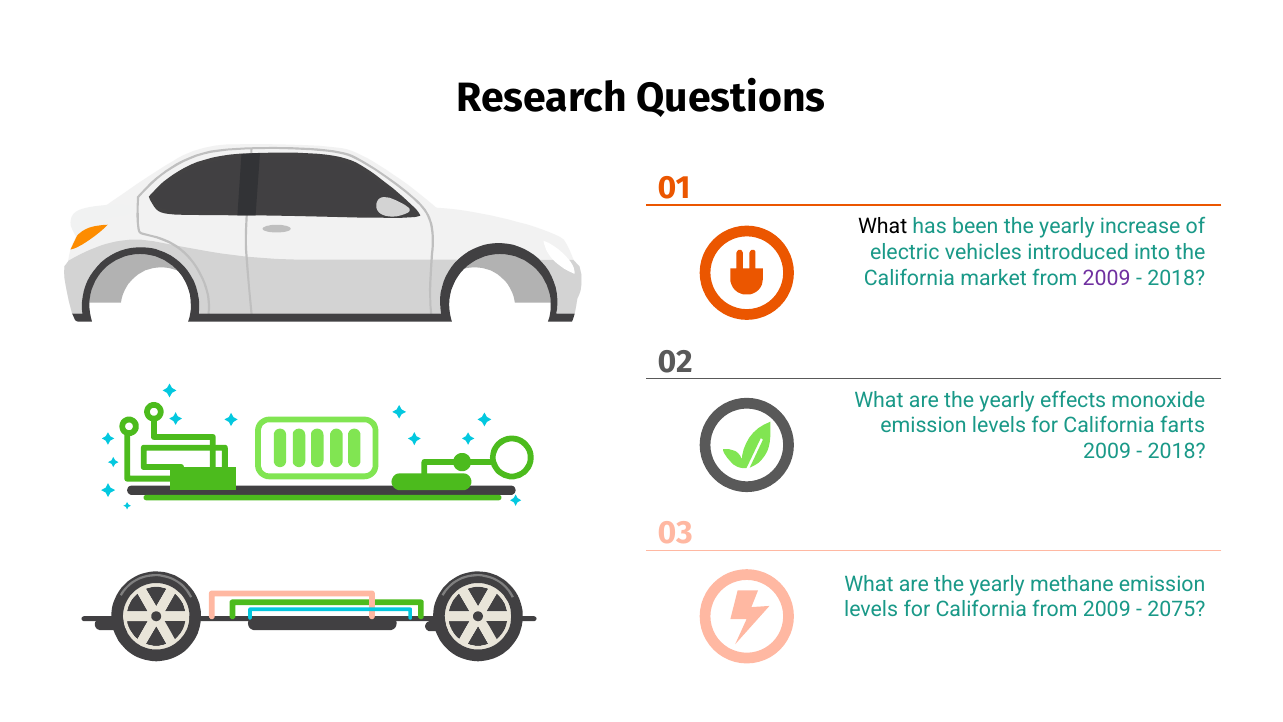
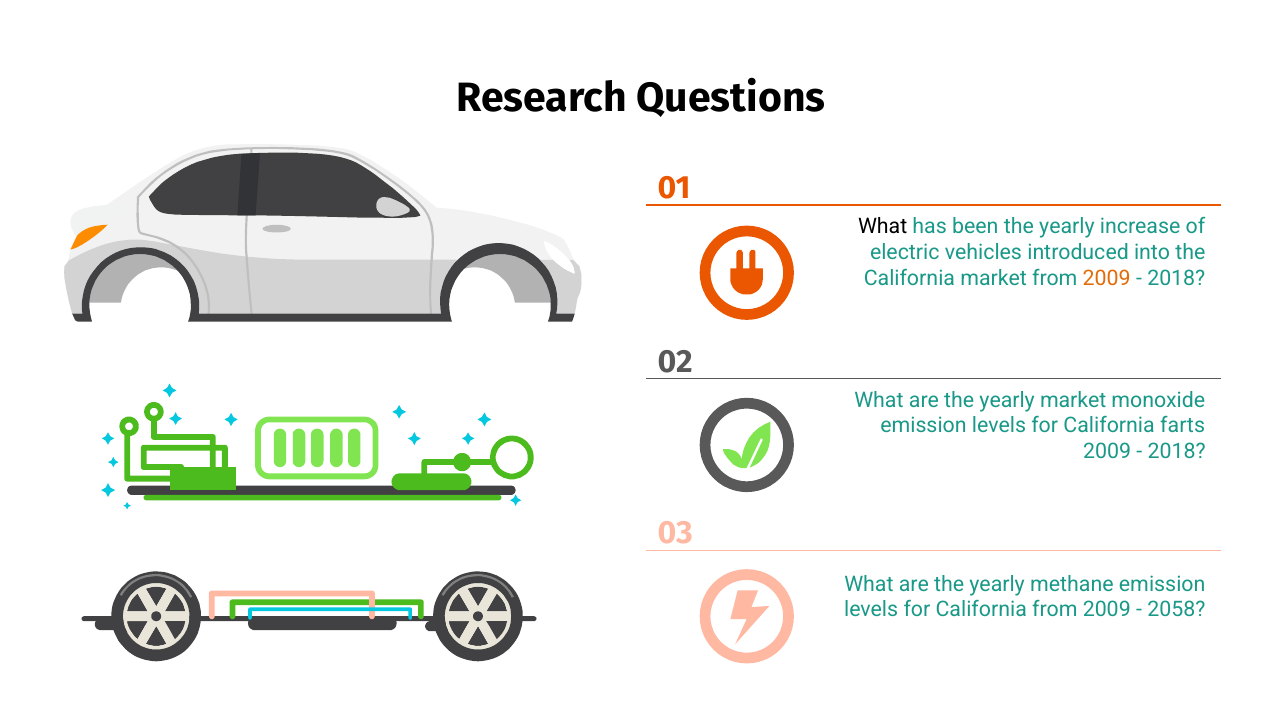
2009 colour: purple -> orange (1107, 278)
yearly effects: effects -> market (1073, 400)
2075: 2075 -> 2058 (1176, 610)
